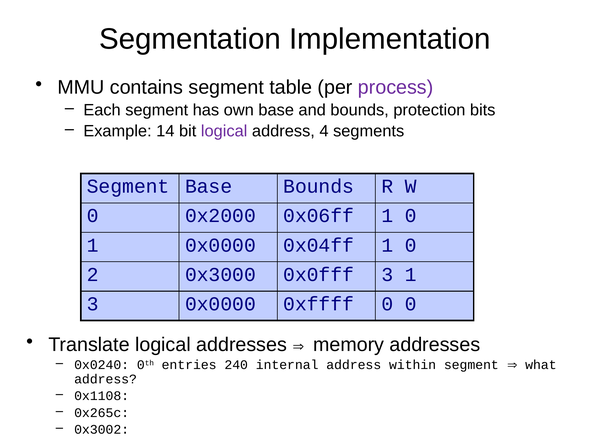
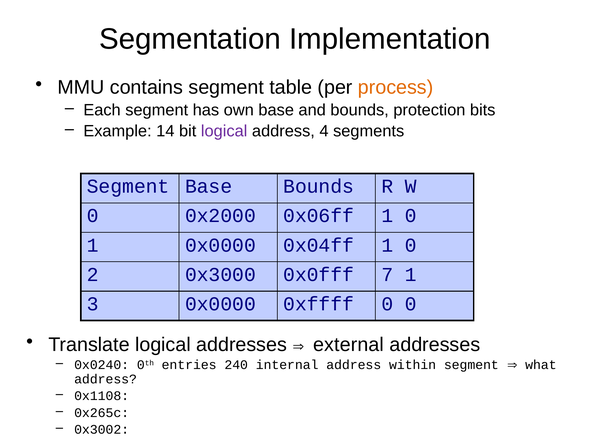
process colour: purple -> orange (396, 87)
0x0fff 3: 3 -> 7 (387, 274)
memory: memory -> external (349, 344)
